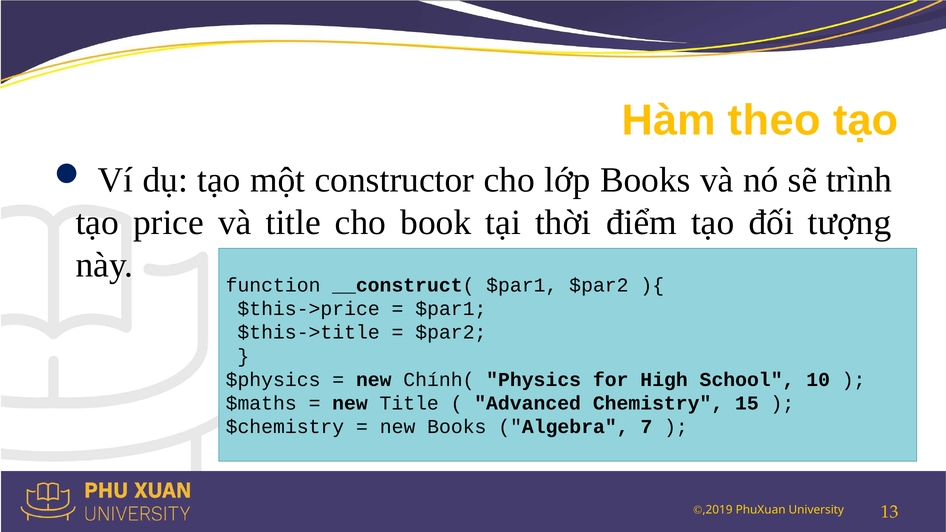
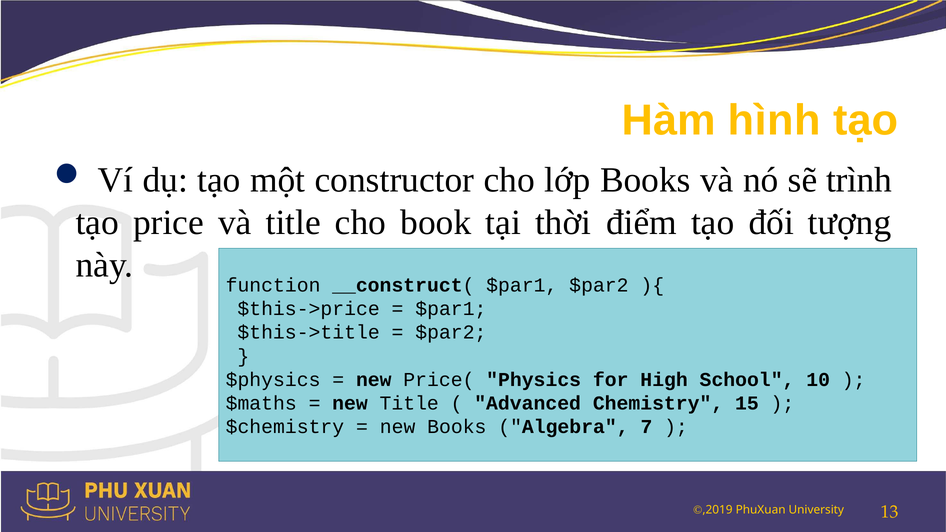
theo: theo -> hình (774, 120)
Chính(: Chính( -> Price( (439, 380)
